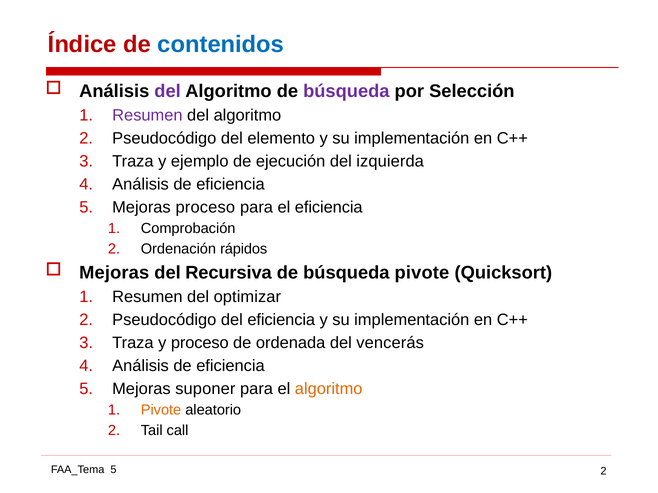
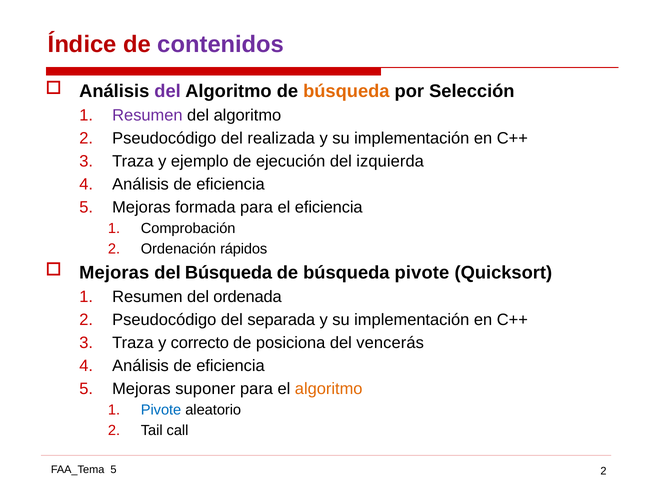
contenidos colour: blue -> purple (221, 44)
búsqueda colour: purple -> orange (346, 91)
elemento: elemento -> realizada (281, 138)
Mejoras proceso: proceso -> formada (205, 207)
del Recursiva: Recursiva -> Búsqueda (229, 273)
optimizar: optimizar -> ordenada (247, 297)
del eficiencia: eficiencia -> separada (281, 320)
y proceso: proceso -> correcto (200, 343)
ordenada: ordenada -> posiciona (291, 343)
Pivote colour: orange -> blue (161, 411)
